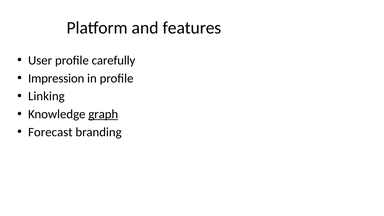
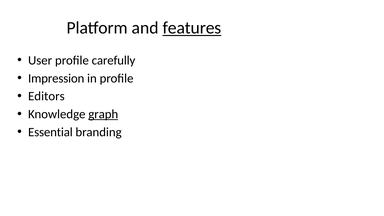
features underline: none -> present (192, 28)
Linking: Linking -> Editors (46, 96)
Forecast: Forecast -> Essential (50, 132)
